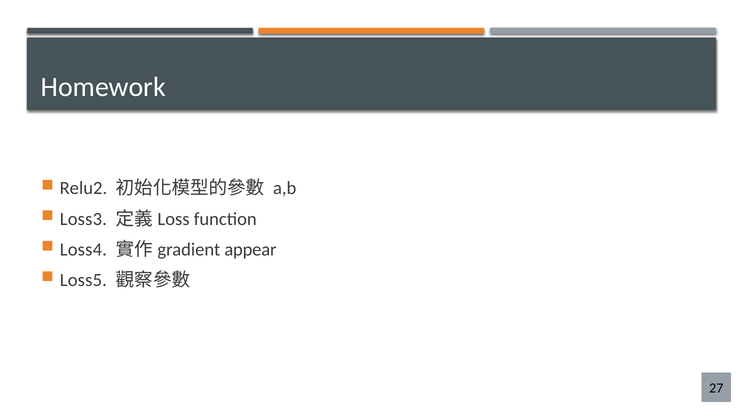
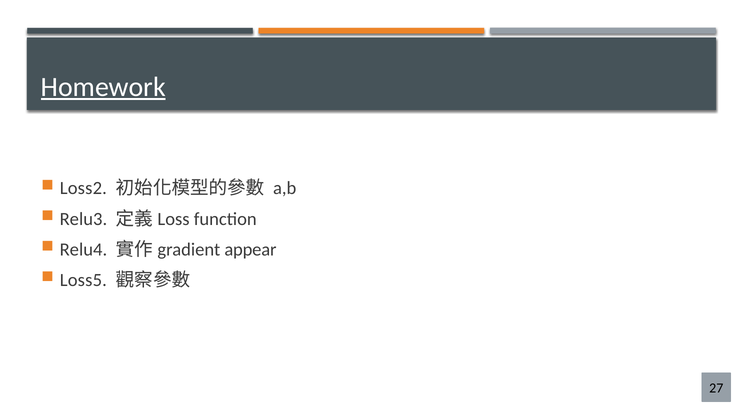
Homework underline: none -> present (103, 87)
Relu2: Relu2 -> Loss2 (83, 188)
Loss3: Loss3 -> Relu3 (83, 219)
Loss4: Loss4 -> Relu4 (83, 249)
